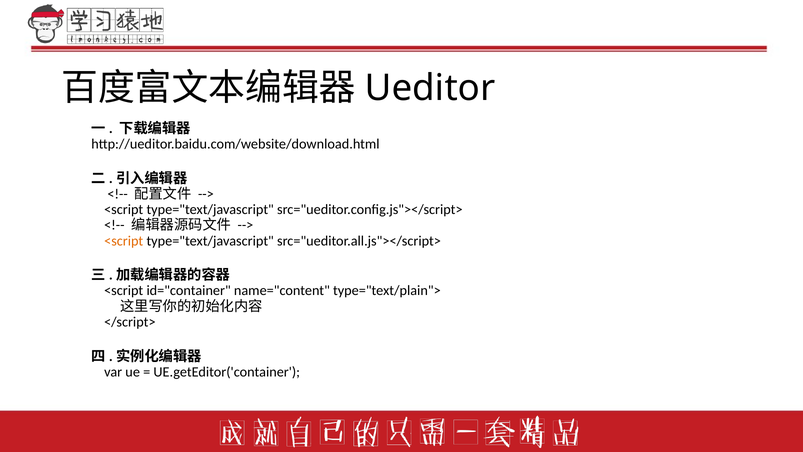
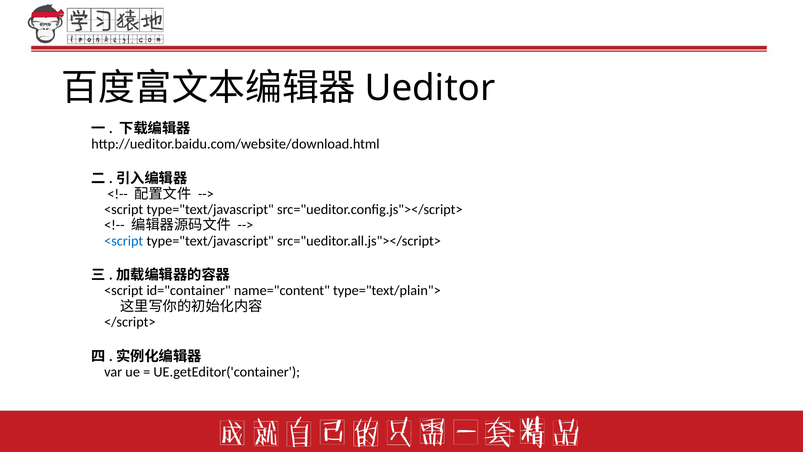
<script colour: orange -> blue (124, 241)
